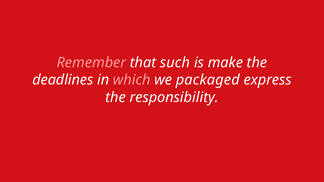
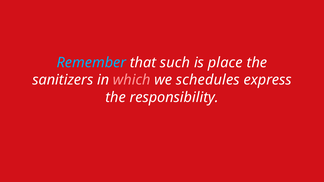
Remember colour: pink -> light blue (91, 63)
make: make -> place (225, 63)
deadlines: deadlines -> sanitizers (63, 80)
packaged: packaged -> schedules (208, 80)
